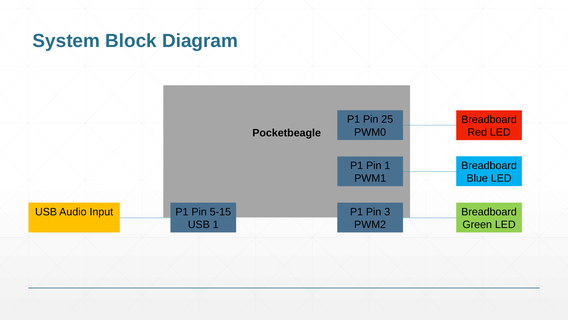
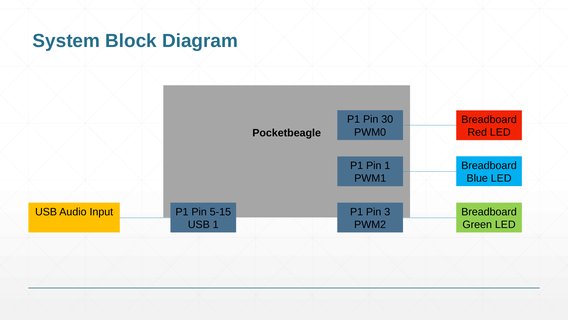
25: 25 -> 30 (387, 119)
